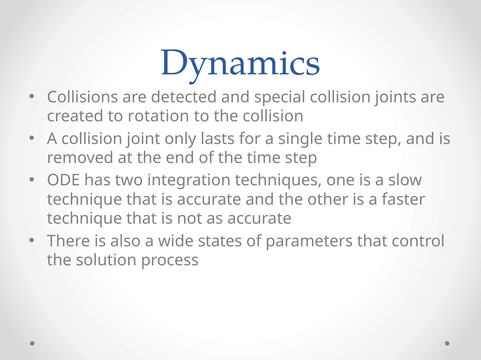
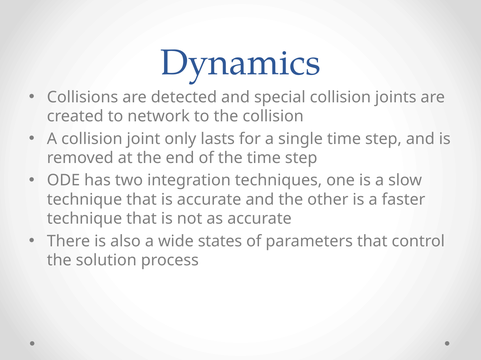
rotation: rotation -> network (159, 117)
